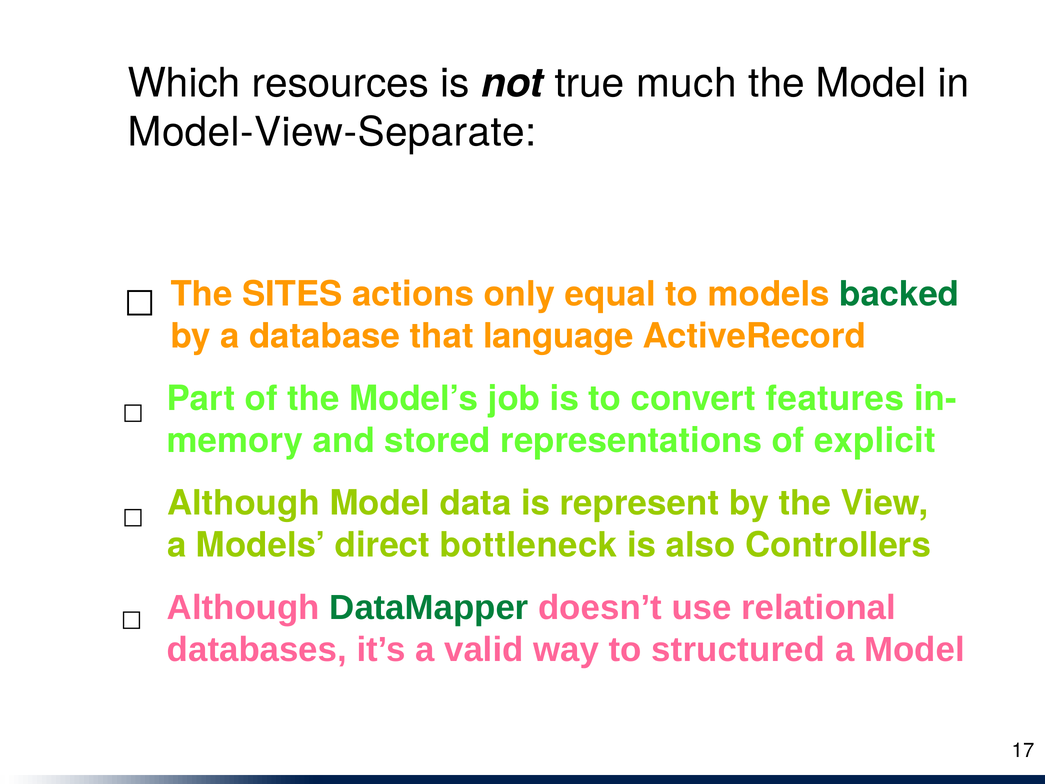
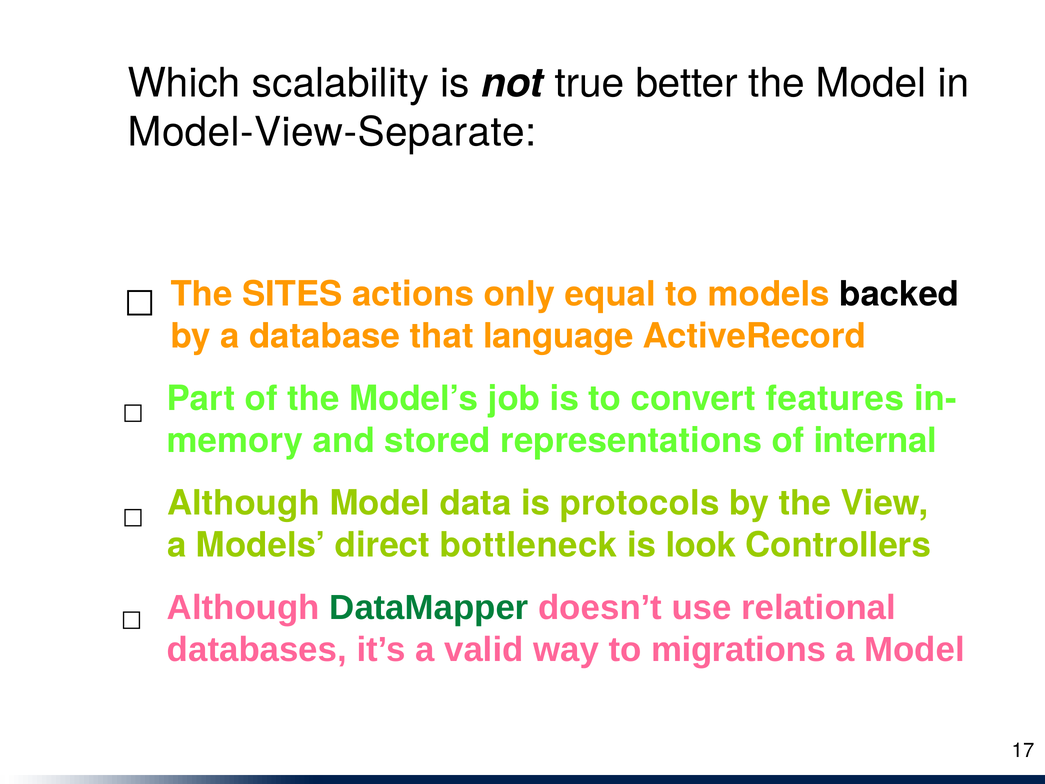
resources: resources -> scalability (340, 83)
much: much -> better (687, 83)
backed colour: green -> black (899, 294)
explicit: explicit -> internal (875, 441)
represent: represent -> protocols (640, 503)
also: also -> look (701, 545)
structured: structured -> migrations (739, 650)
